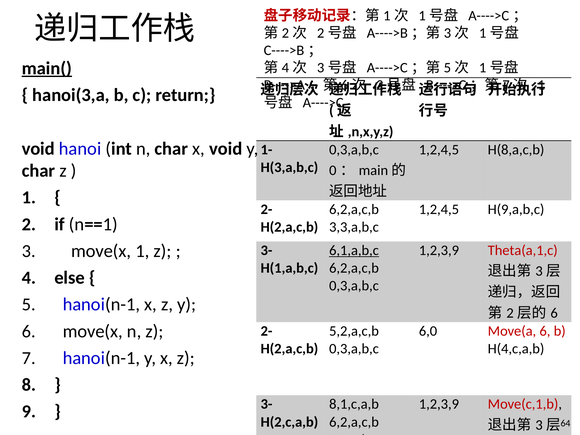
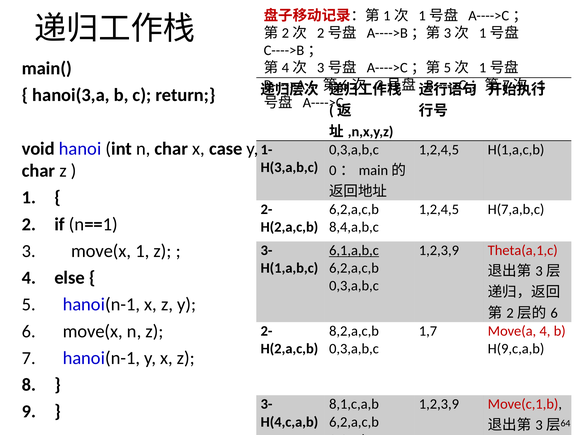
main( underline: present -> none (47, 68)
x void: void -> case (226, 149)
H(8,a,c,b: H(8,a,c,b -> H(1,a,c,b (516, 150)
H(9,a,b,c: H(9,a,b,c -> H(7,a,b,c (516, 209)
3,3,a,b,c: 3,3,a,b,c -> 8,4,a,b,c (354, 227)
5,2,a,c,b: 5,2,a,c,b -> 8,2,a,c,b (354, 331)
6,0: 6,0 -> 1,7 (428, 331)
Move(a 6: 6 -> 4 (545, 331)
H(4,c,a,b: H(4,c,a,b -> H(9,c,a,b (516, 349)
H(2,c,a,b: H(2,c,a,b -> H(4,c,a,b (289, 422)
